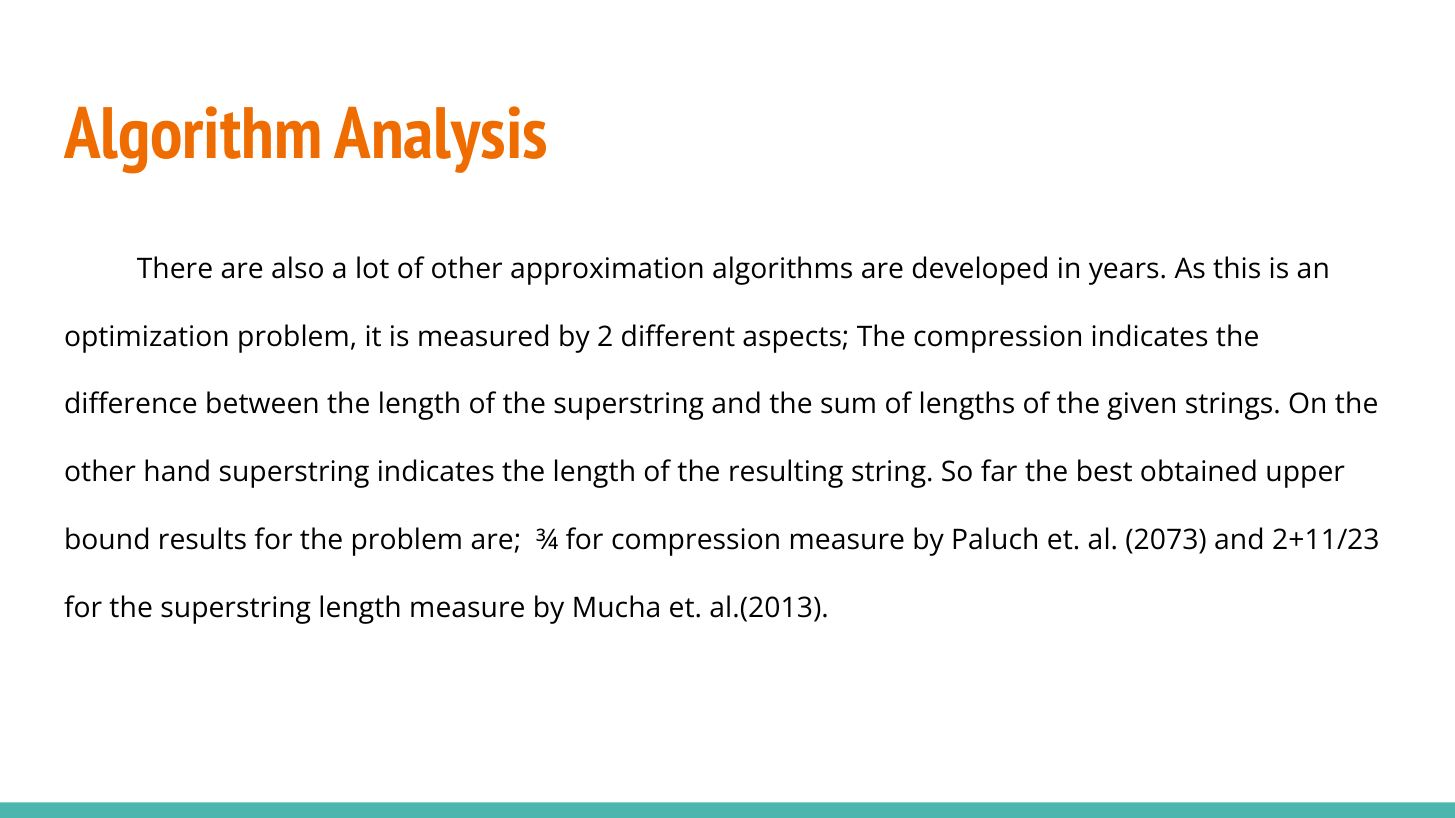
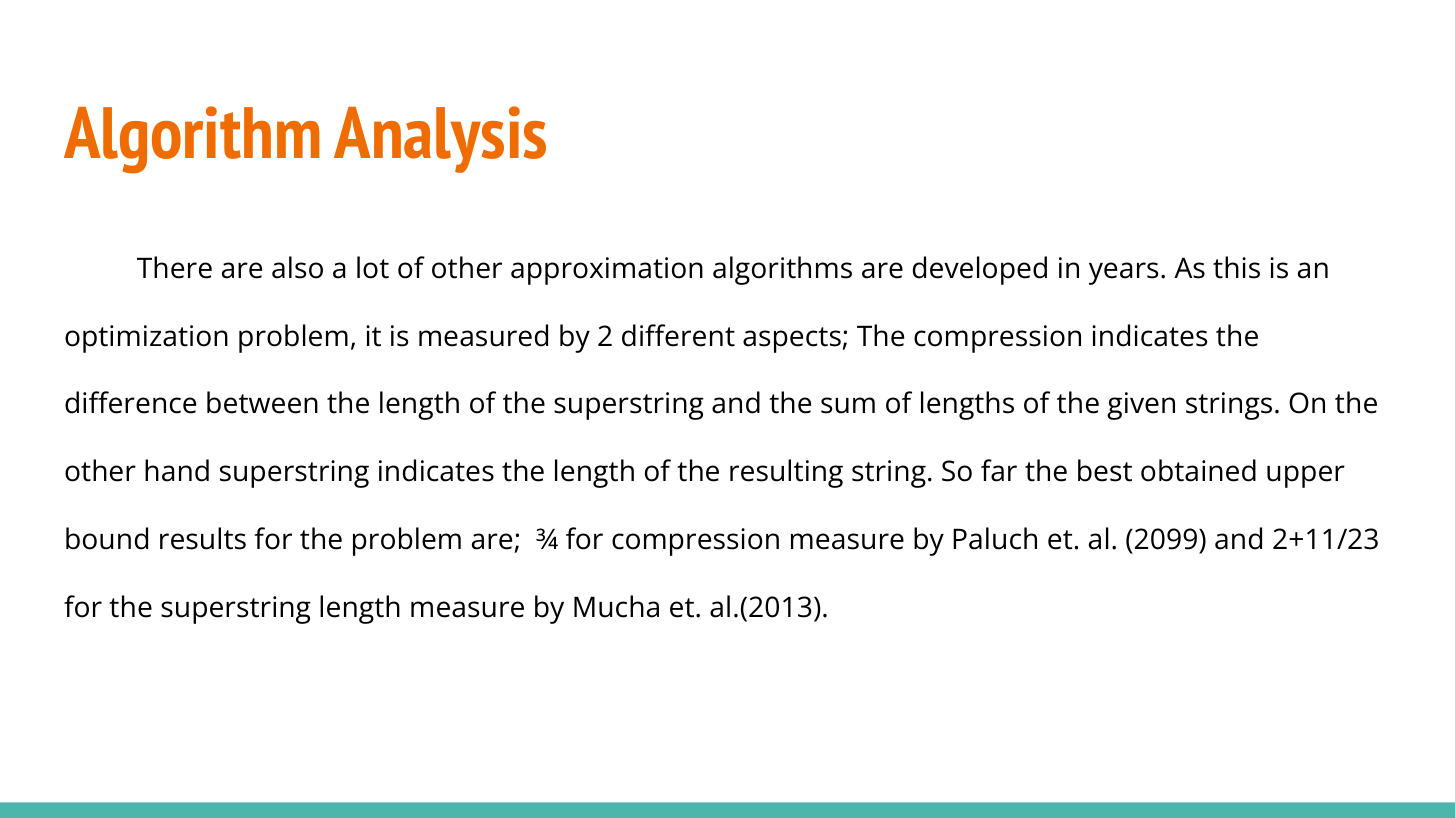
2073: 2073 -> 2099 (1166, 541)
